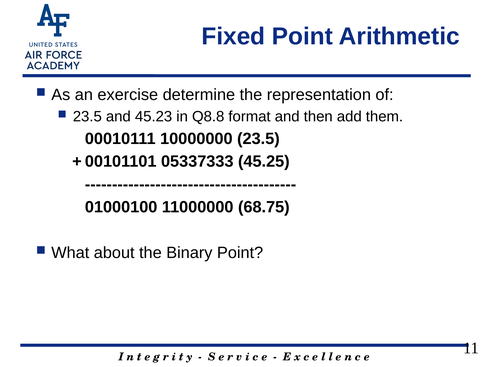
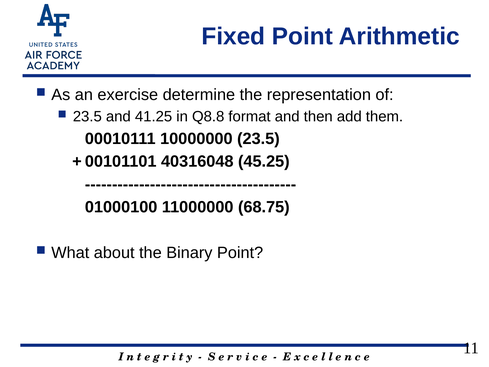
45.23: 45.23 -> 41.25 (154, 116)
05337333: 05337333 -> 40316048 (197, 161)
